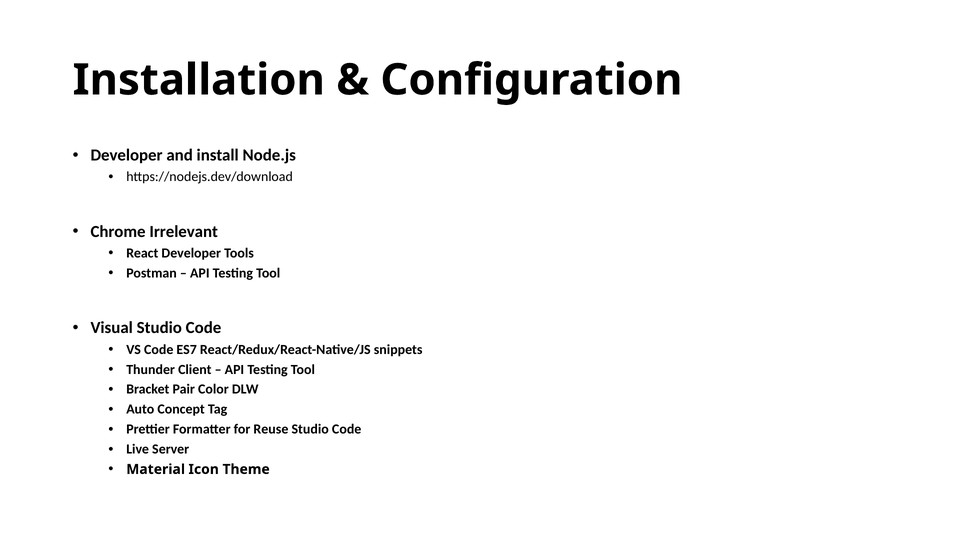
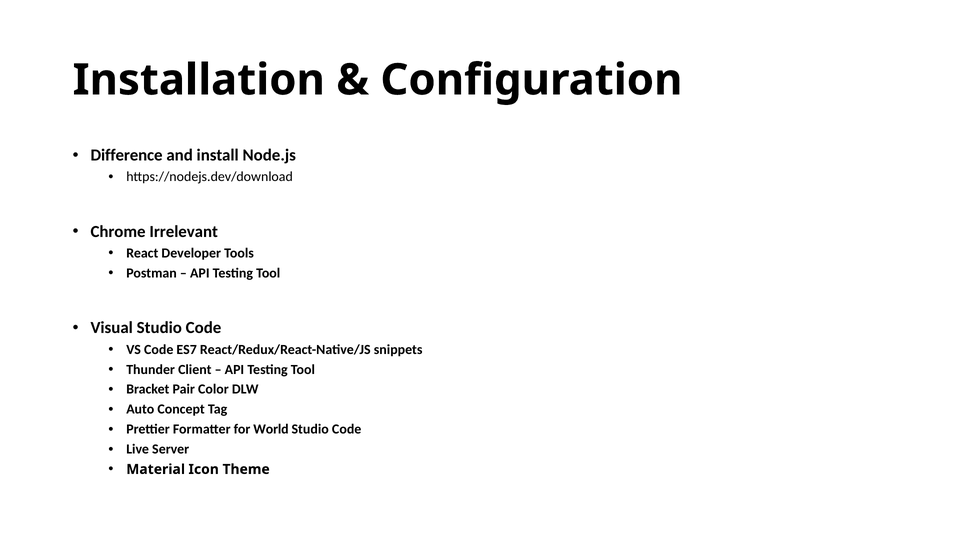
Developer: Developer -> Difference (127, 155)
Reuse: Reuse -> World (271, 429)
